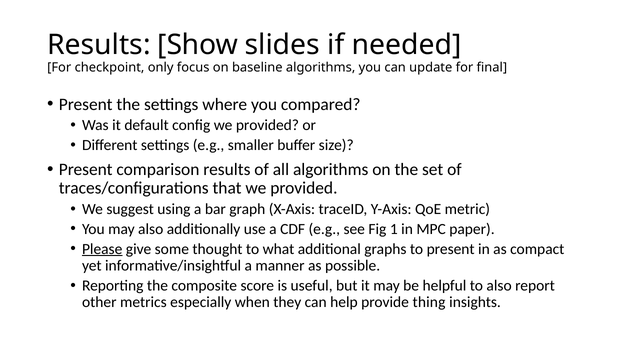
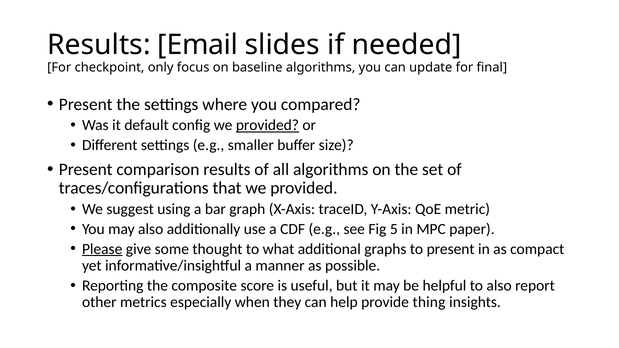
Show: Show -> Email (198, 45)
provided underline: none -> present (267, 125)
1: 1 -> 5 (394, 229)
